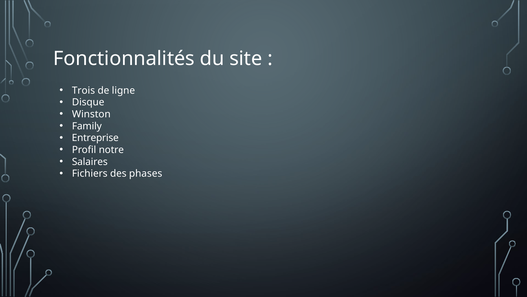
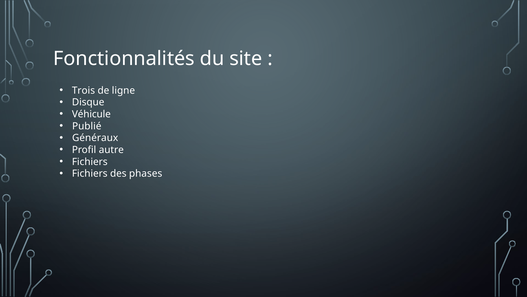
Winston: Winston -> Véhicule (91, 114)
Family: Family -> Publié (87, 126)
Entreprise: Entreprise -> Généraux (95, 138)
notre: notre -> autre (111, 150)
Salaires: Salaires -> Fichiers (90, 161)
